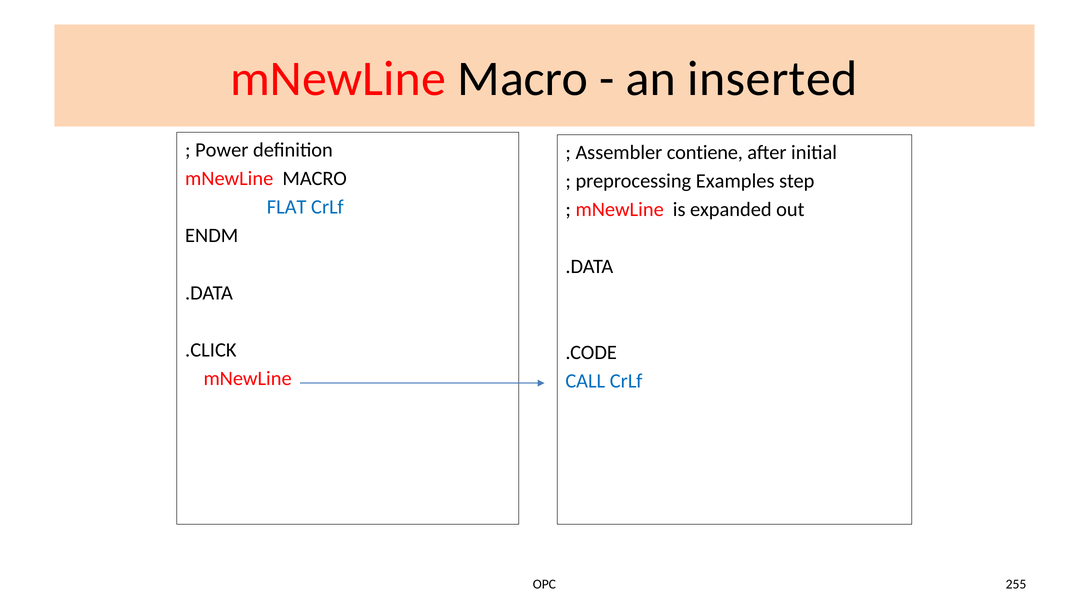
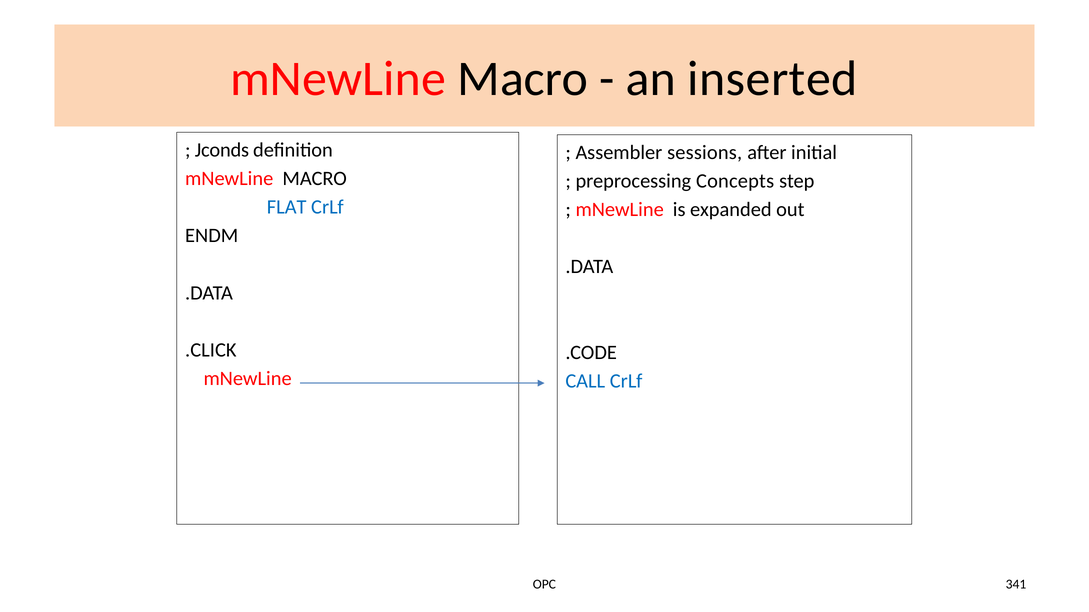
Power: Power -> Jconds (222, 150)
contiene: contiene -> sessions (705, 153)
Examples: Examples -> Concepts (735, 181)
255: 255 -> 341 (1016, 585)
